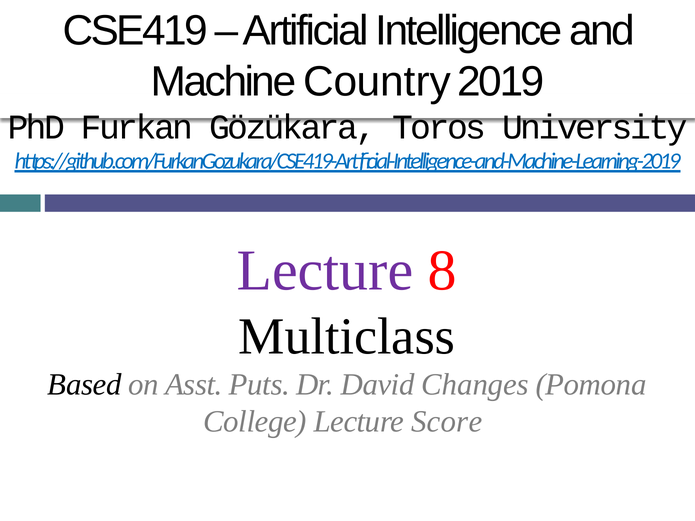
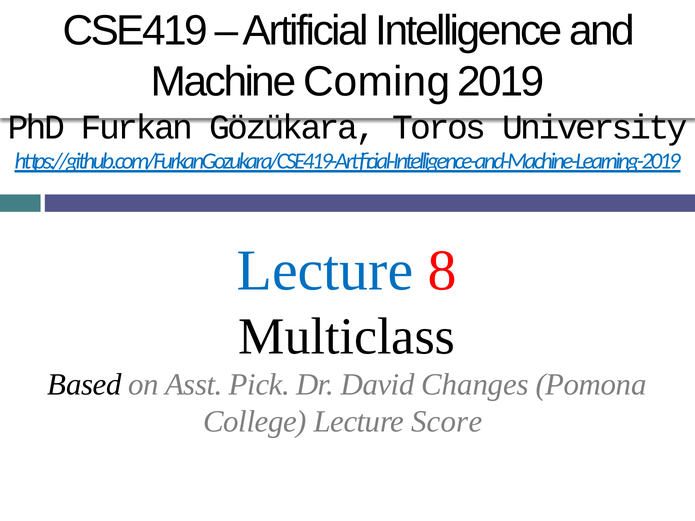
Country: Country -> Coming (377, 82)
Lecture colour: purple -> blue (325, 271)
Puts: Puts -> Pick (259, 385)
